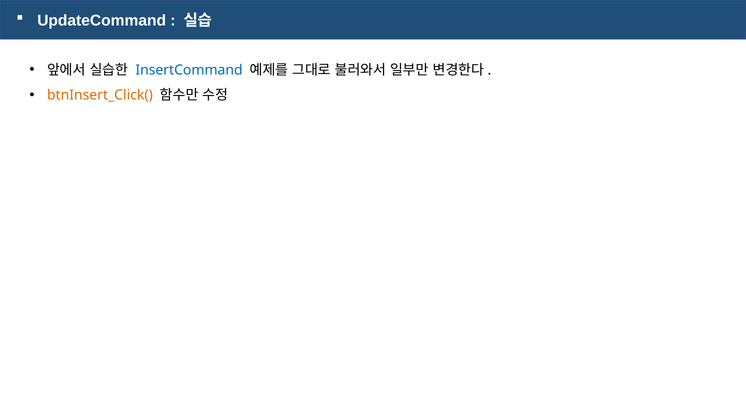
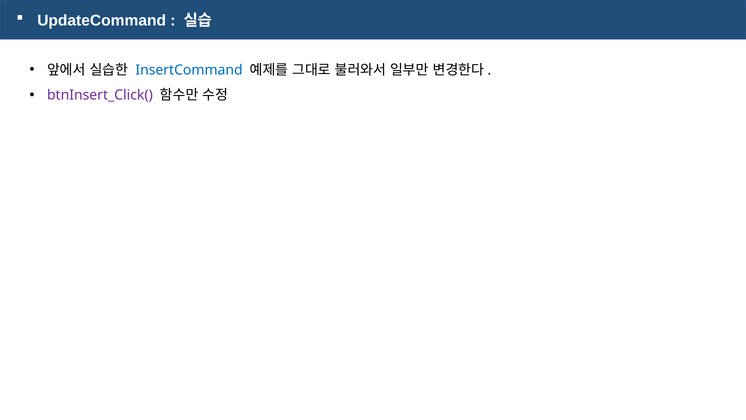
btnInsert_Click( colour: orange -> purple (100, 95)
